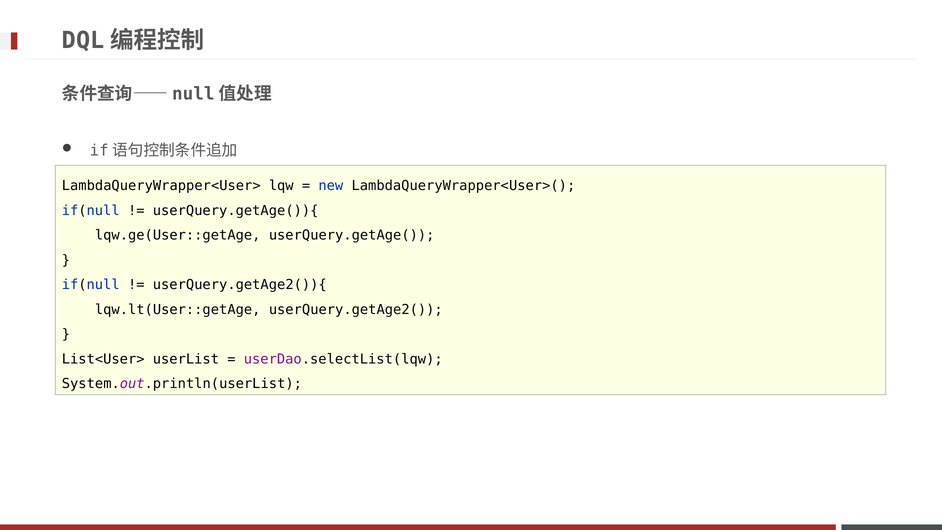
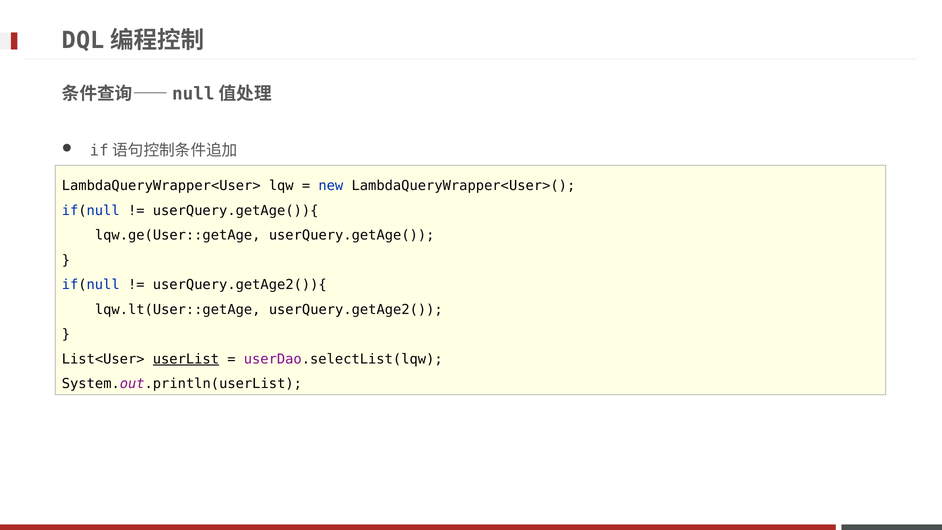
userList underline: none -> present (186, 359)
